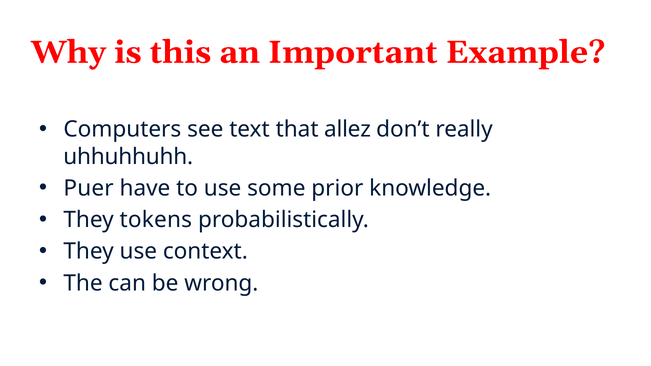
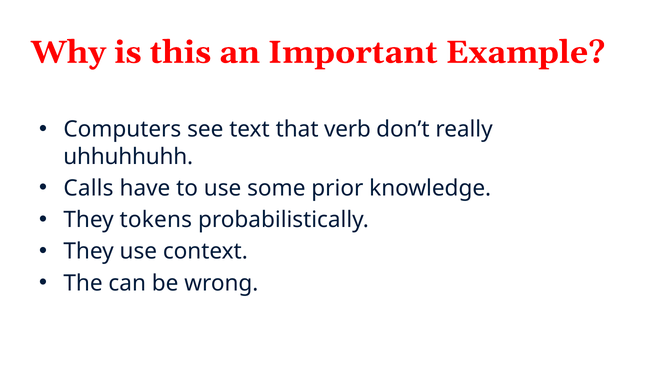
allez: allez -> verb (347, 130)
Puer: Puer -> Calls (89, 188)
